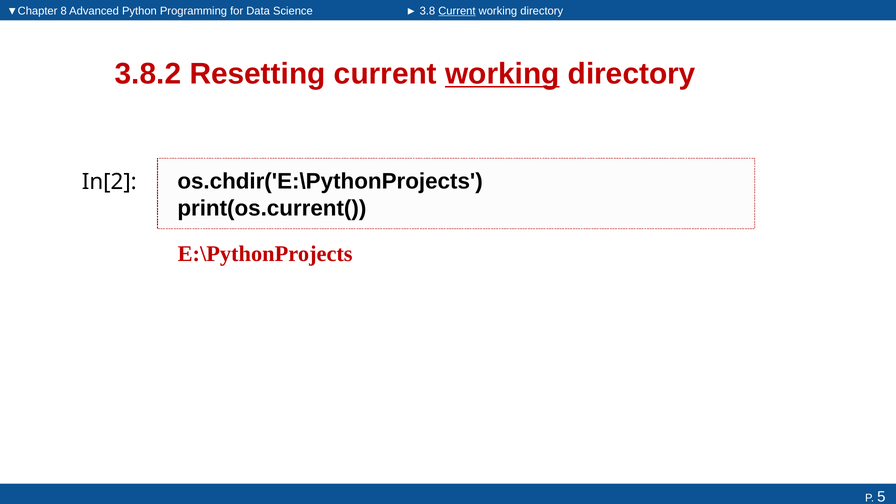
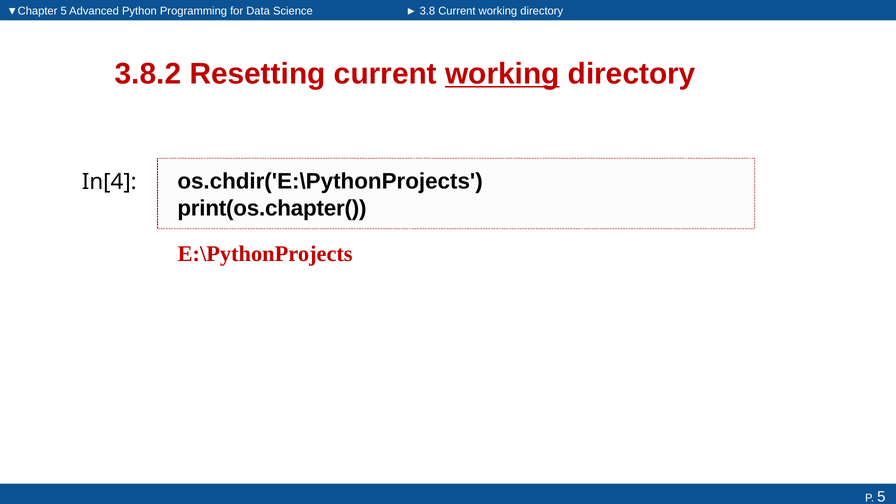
▼Chapter 8: 8 -> 5 (64, 11)
Current underline: present -> none (457, 11)
In[2: In[2 -> In[4 (109, 182)
print(os.current(: print(os.current( -> print(os.chapter( (272, 208)
